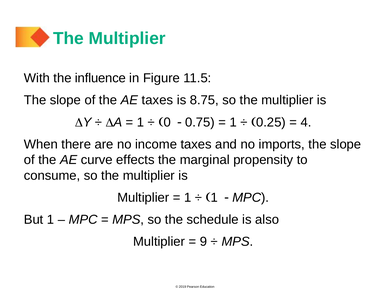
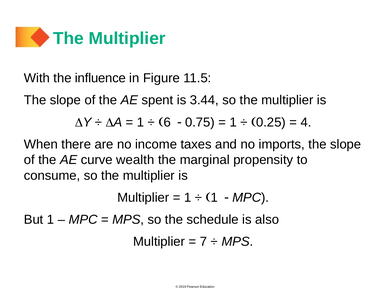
AE taxes: taxes -> spent (157, 100)
8.75: 8.75 -> 3.44 (204, 100)
0: 0 -> 6 (167, 122)
effects: effects -> wealth (135, 160)
9: 9 -> 7 (203, 242)
